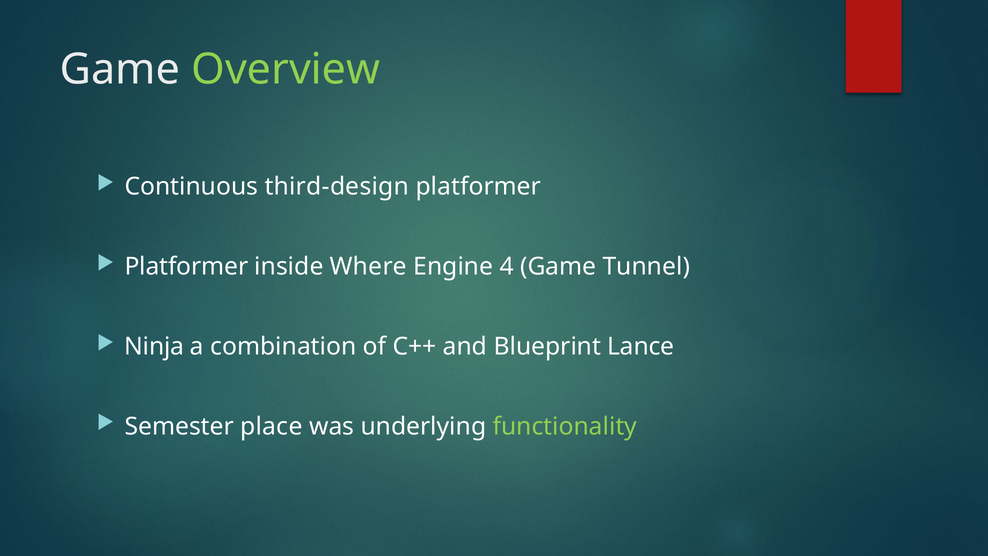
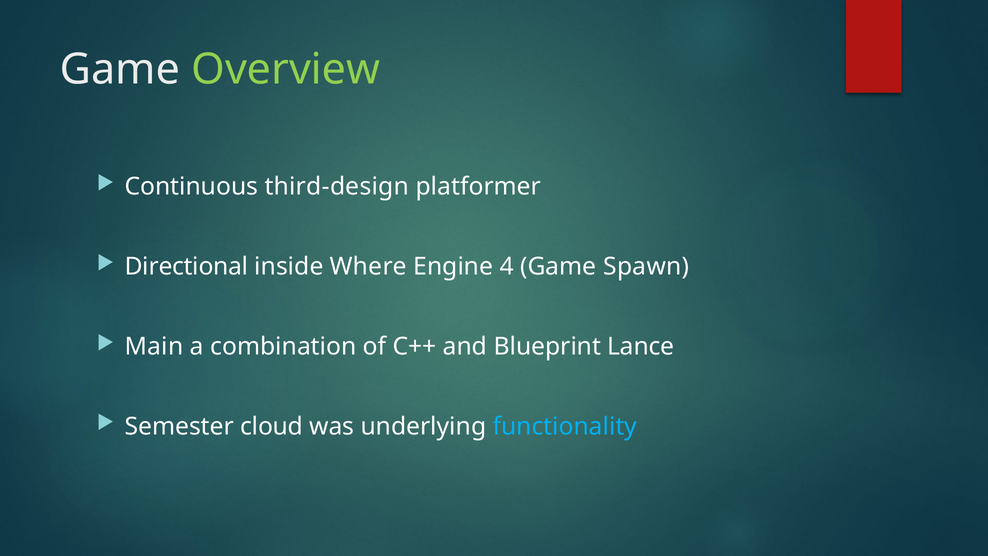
Platformer: Platformer -> Directional (186, 267)
Tunnel: Tunnel -> Spawn (646, 267)
Ninja: Ninja -> Main (154, 346)
place: place -> cloud (272, 426)
functionality colour: light green -> light blue (565, 426)
